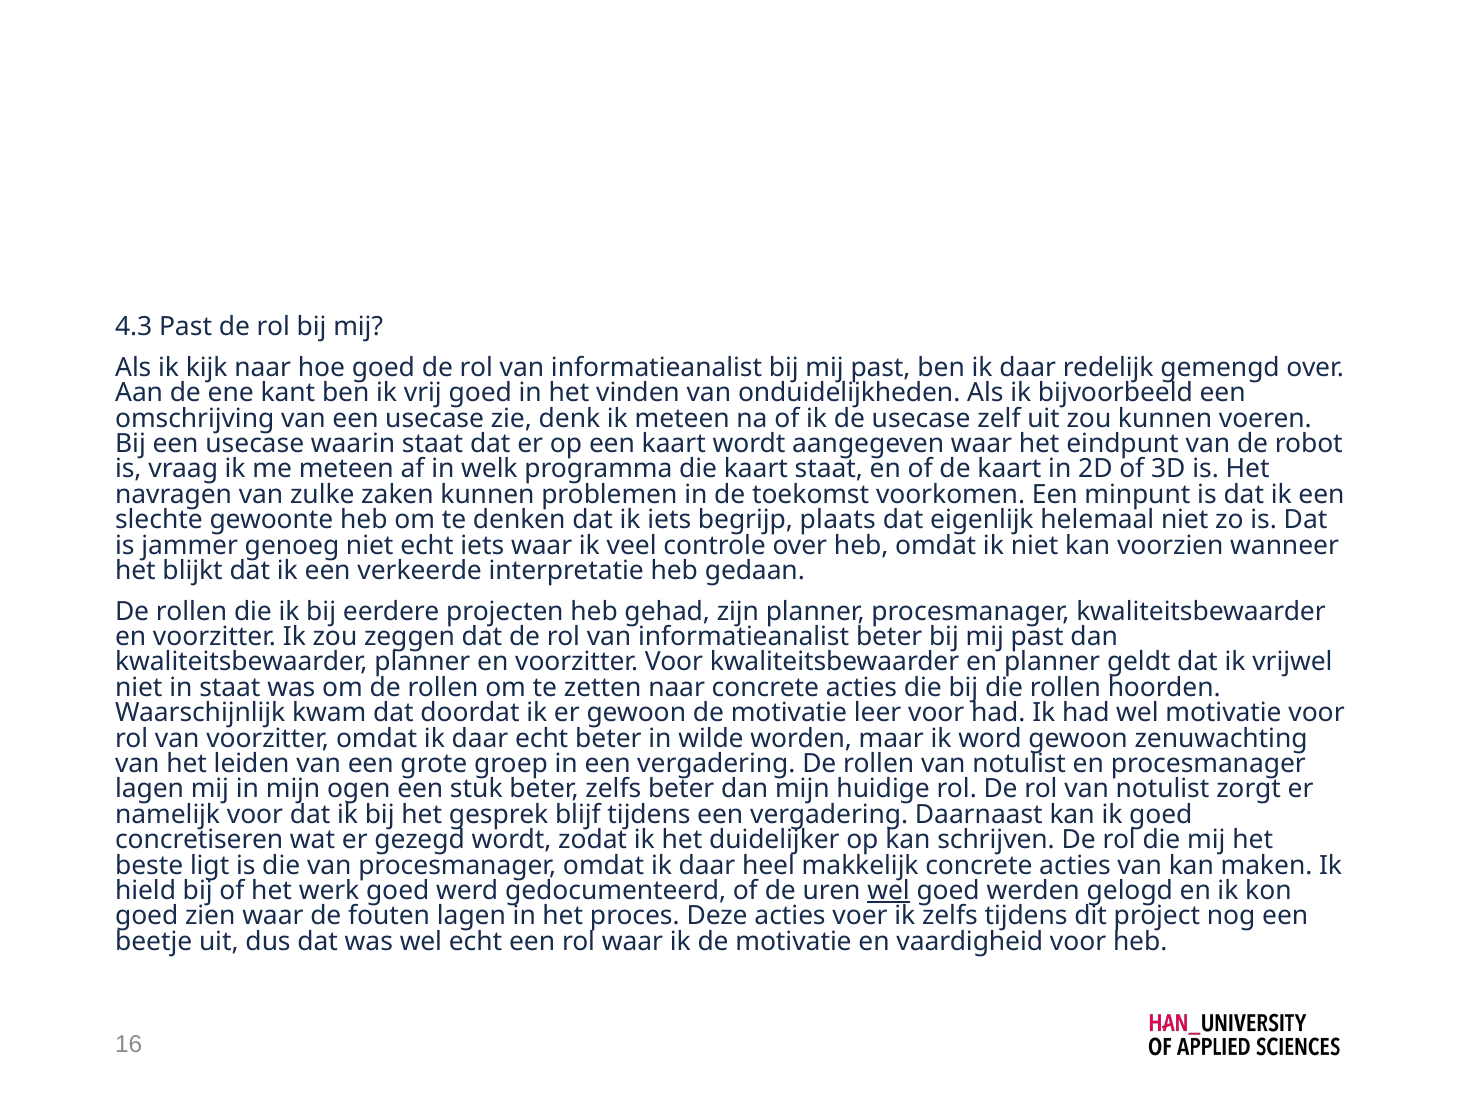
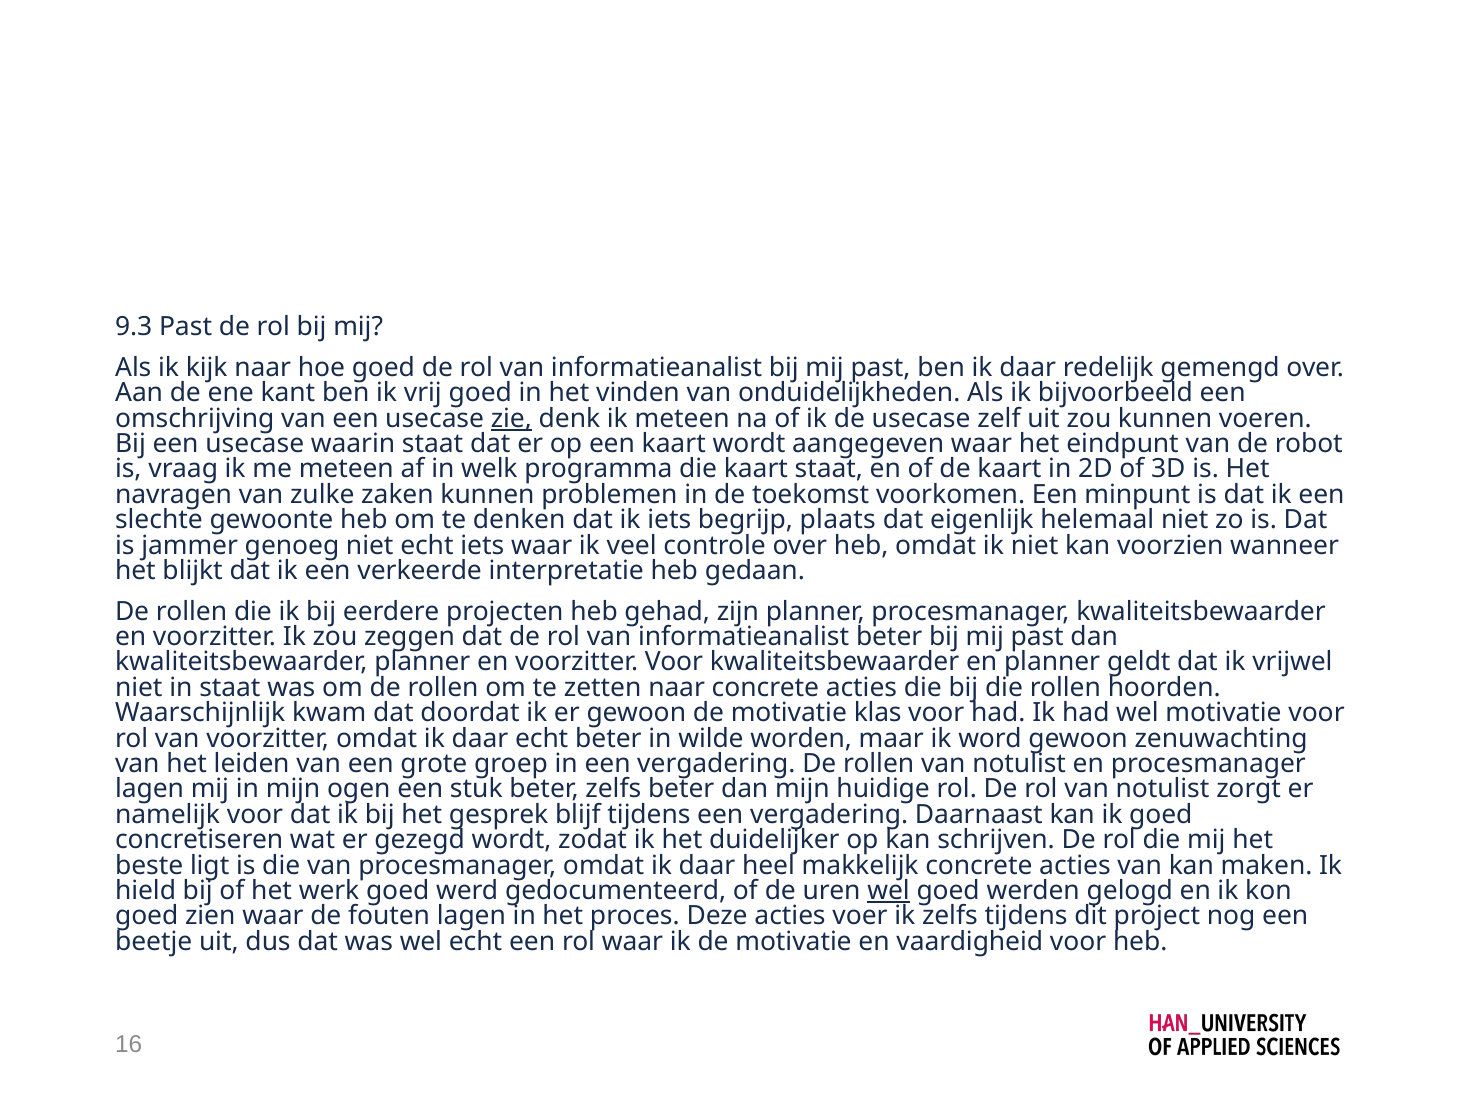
4.3: 4.3 -> 9.3 (134, 327)
zie underline: none -> present (511, 418)
leer: leer -> klas (878, 713)
